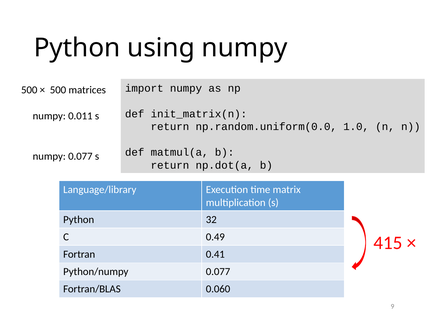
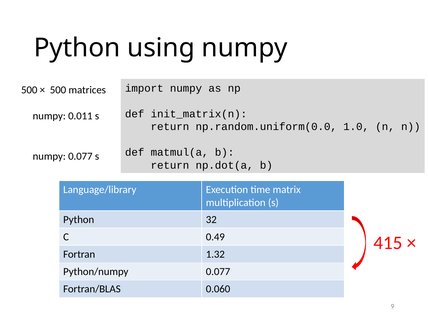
0.41: 0.41 -> 1.32 (215, 254)
